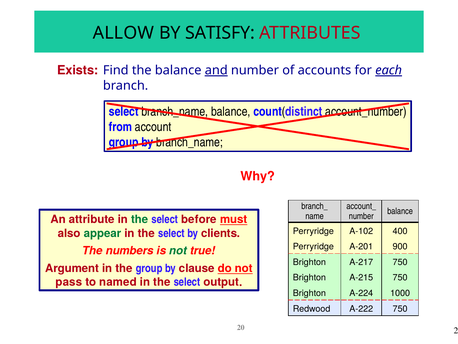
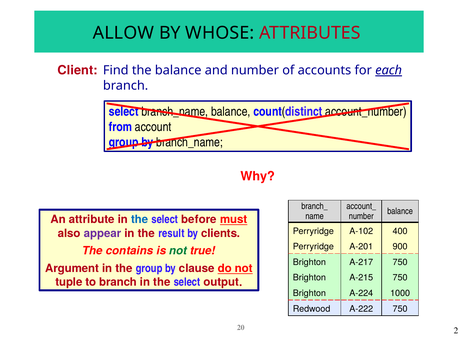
SATISFY: SATISFY -> WHOSE (220, 33)
Exists: Exists -> Client (78, 70)
and underline: present -> none (216, 70)
the colour: green -> blue (140, 219)
appear colour: green -> purple (102, 233)
select: select -> result (171, 233)
numbers: numbers -> contains (130, 250)
pass: pass -> tuple (69, 282)
to named: named -> branch (118, 282)
